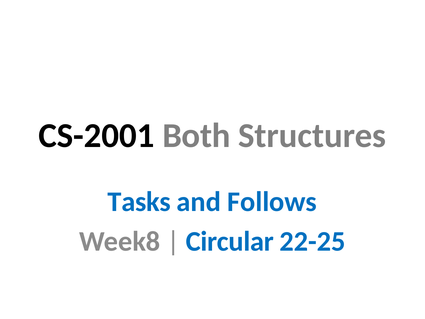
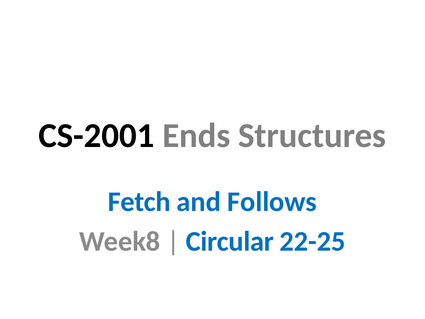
Both: Both -> Ends (196, 136)
Tasks: Tasks -> Fetch (139, 202)
